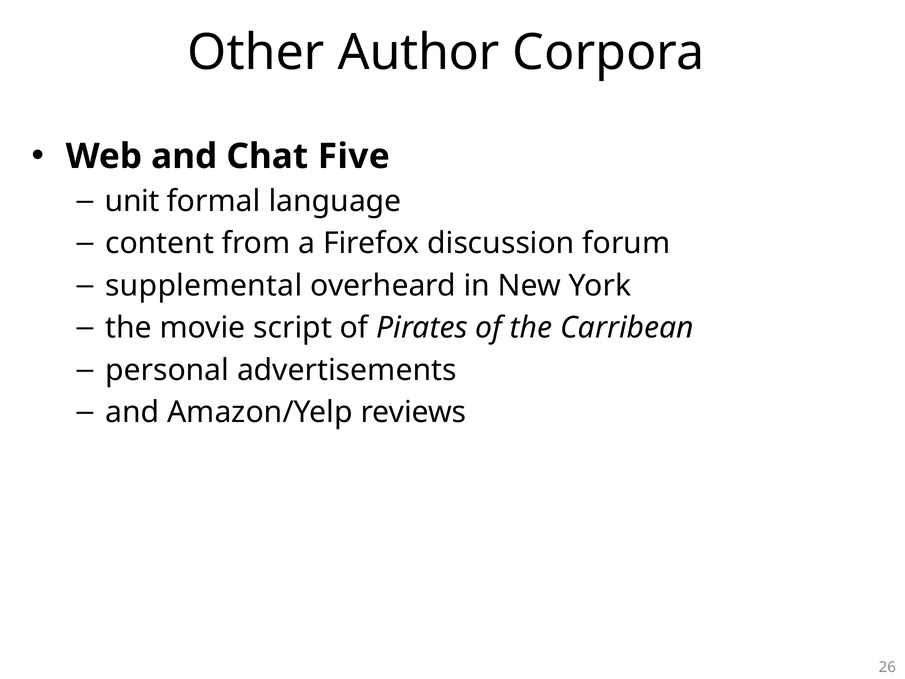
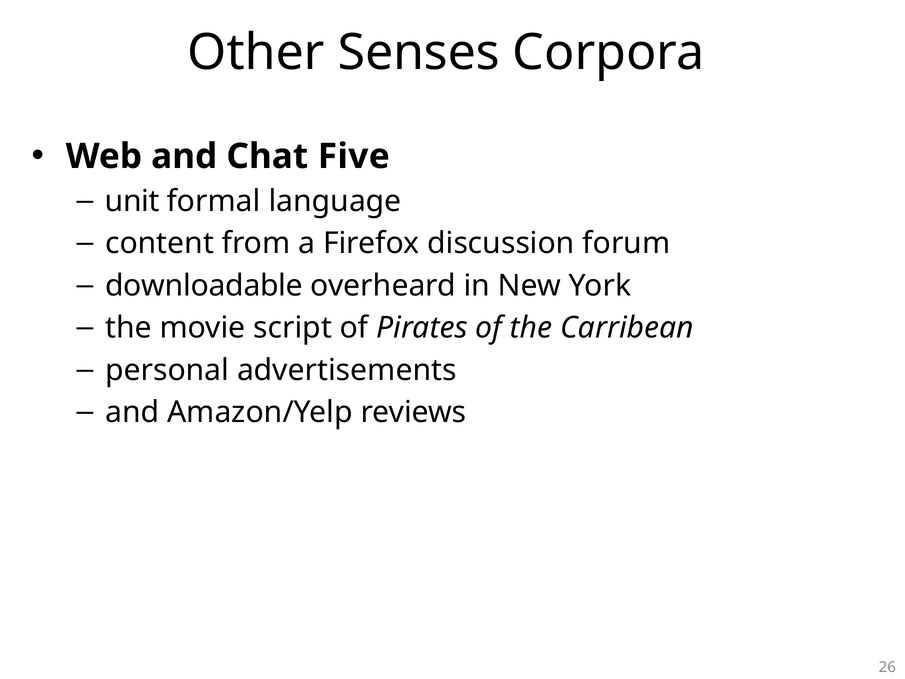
Author: Author -> Senses (419, 53)
supplemental: supplemental -> downloadable (204, 286)
